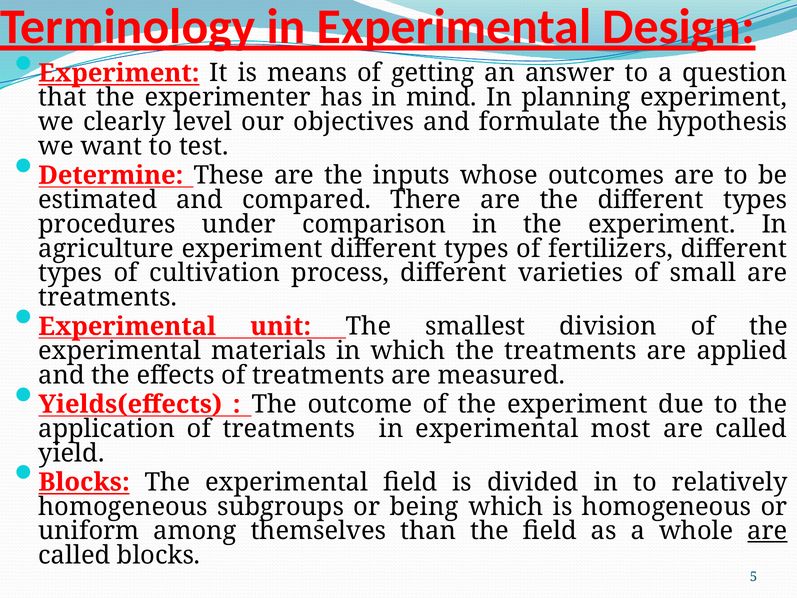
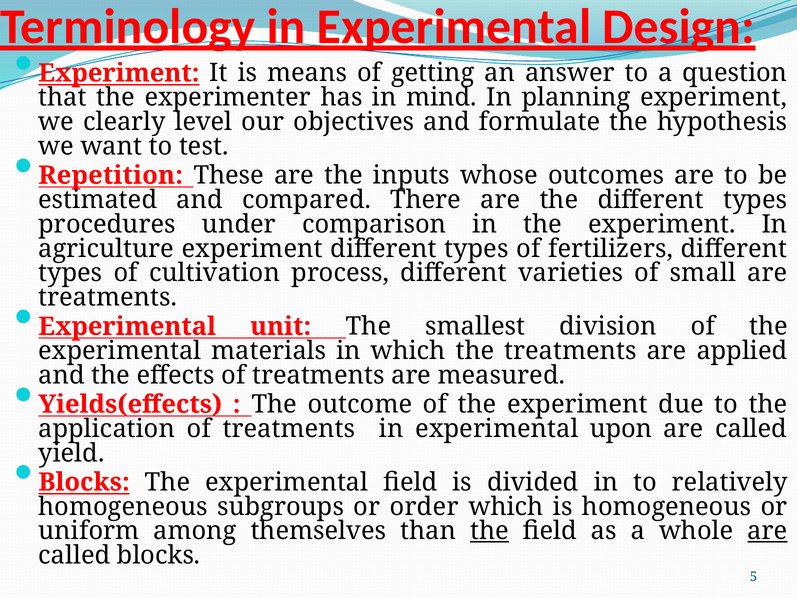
Determine: Determine -> Repetition (111, 175)
most: most -> upon (621, 429)
being: being -> order (424, 506)
the underline: none -> present (489, 531)
